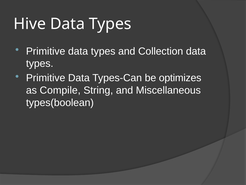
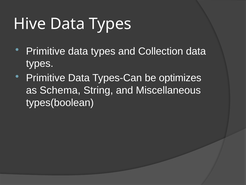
Compile: Compile -> Schema (60, 90)
